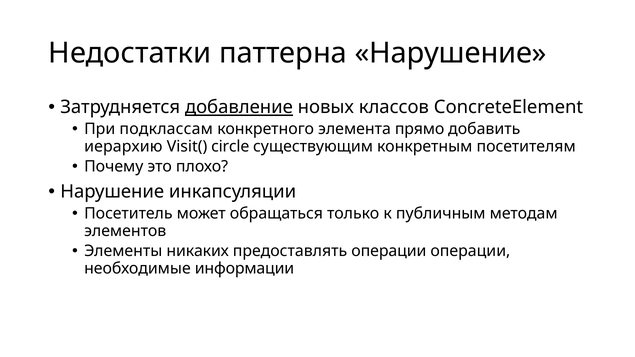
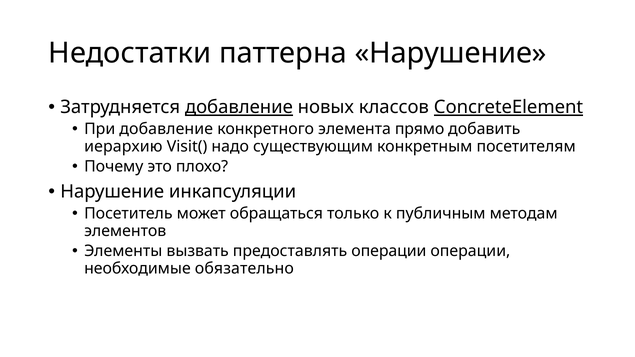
ConcreteElement underline: none -> present (509, 107)
При подклассам: подклассам -> добавление (166, 129)
circle: circle -> надо (230, 146)
никаких: никаких -> вызвать (198, 251)
информации: информации -> обязательно (244, 269)
